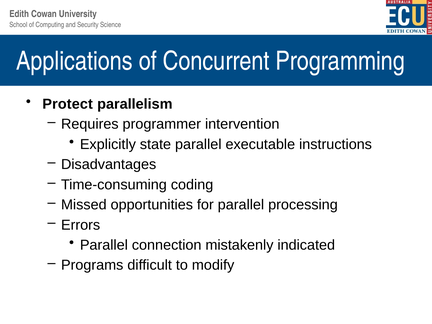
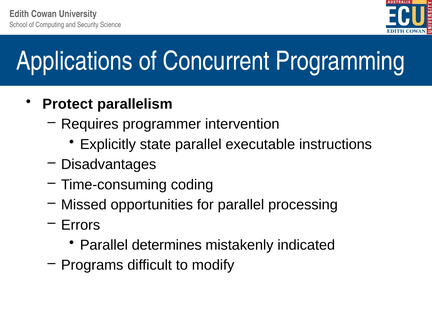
connection: connection -> determines (167, 245)
